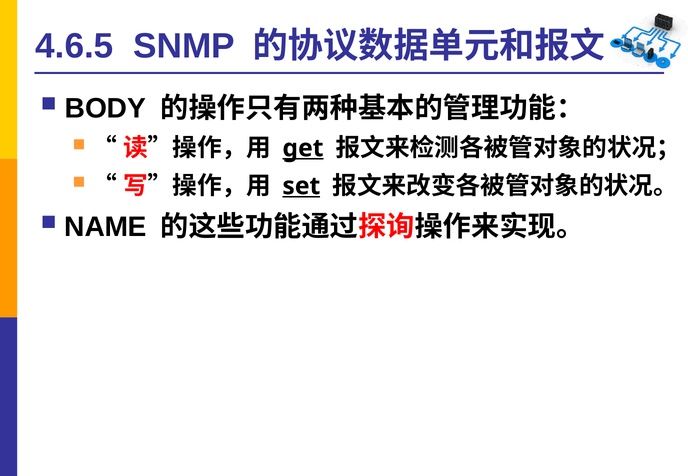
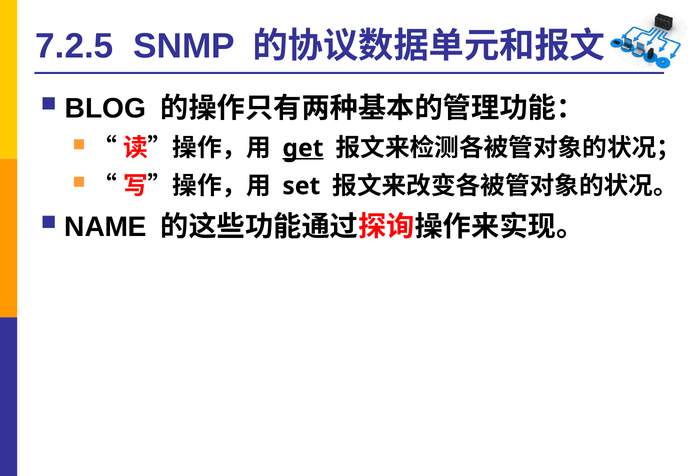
4.6.5: 4.6.5 -> 7.2.5 (74, 46)
BODY: BODY -> BLOG (105, 108)
set underline: present -> none (301, 186)
